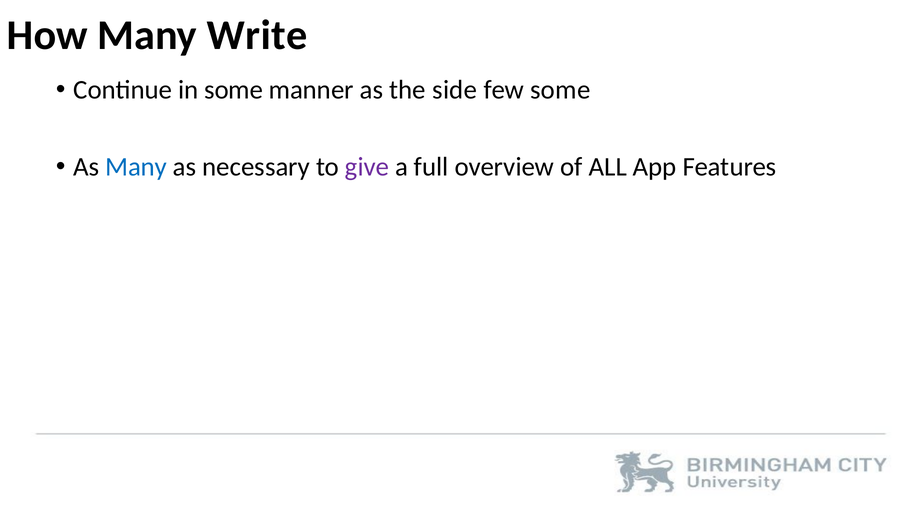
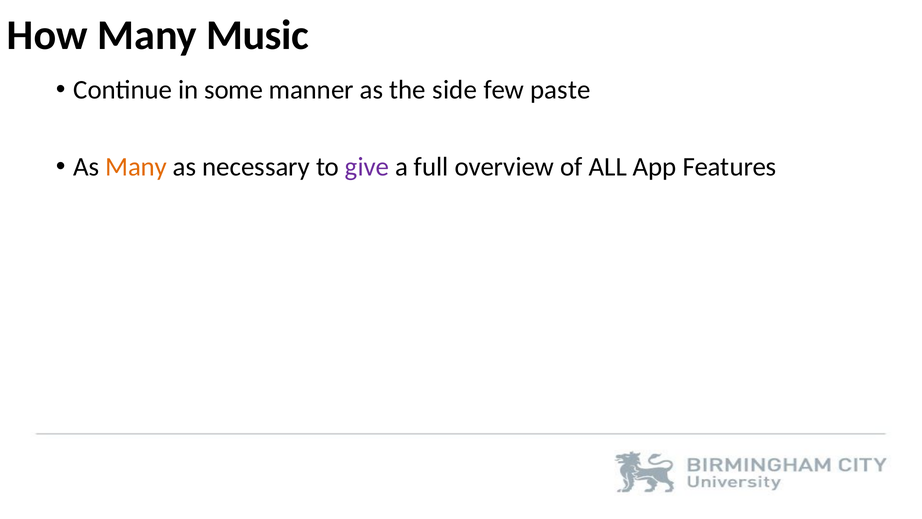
Write: Write -> Music (257, 35)
few some: some -> paste (560, 90)
Many colour: blue -> orange (136, 167)
